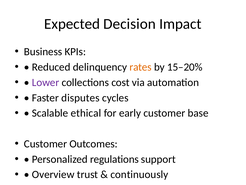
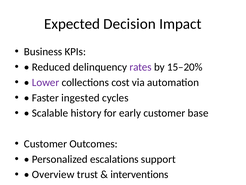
rates colour: orange -> purple (141, 67)
disputes: disputes -> ingested (80, 98)
ethical: ethical -> history (86, 113)
regulations: regulations -> escalations (114, 159)
continuously: continuously -> interventions (139, 174)
